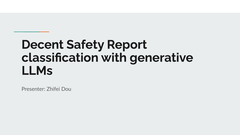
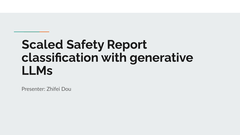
Decent: Decent -> Scaled (42, 45)
